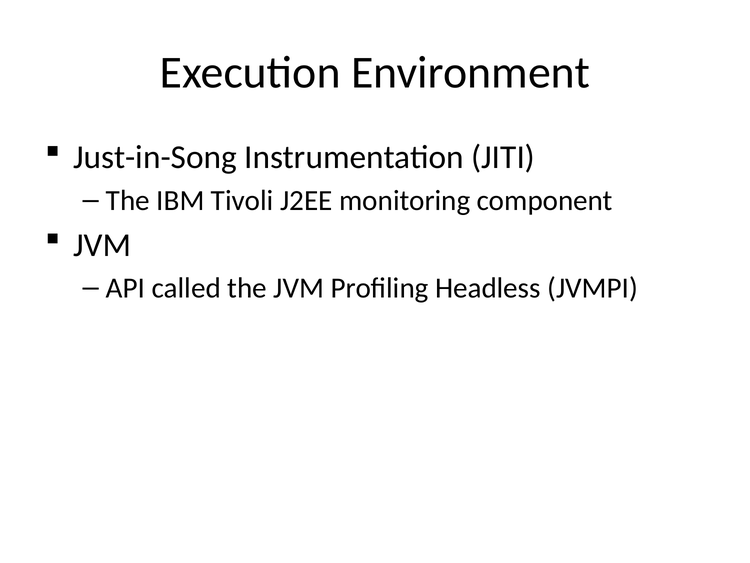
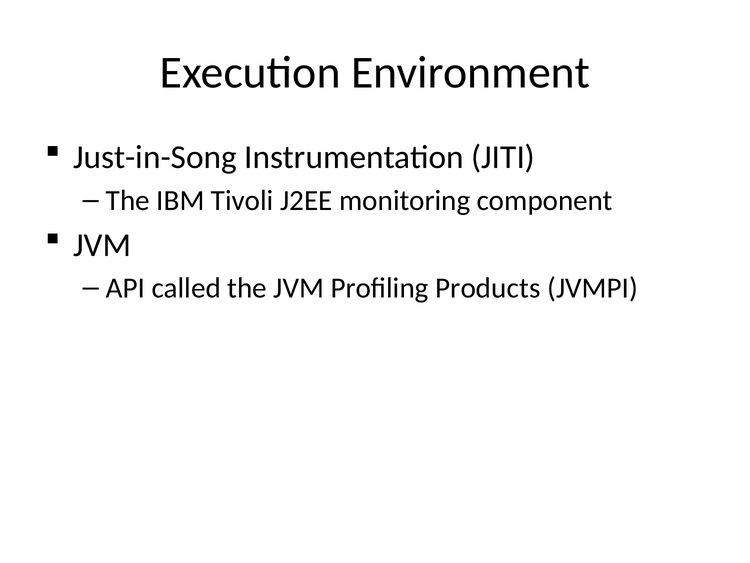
Headless: Headless -> Products (488, 288)
